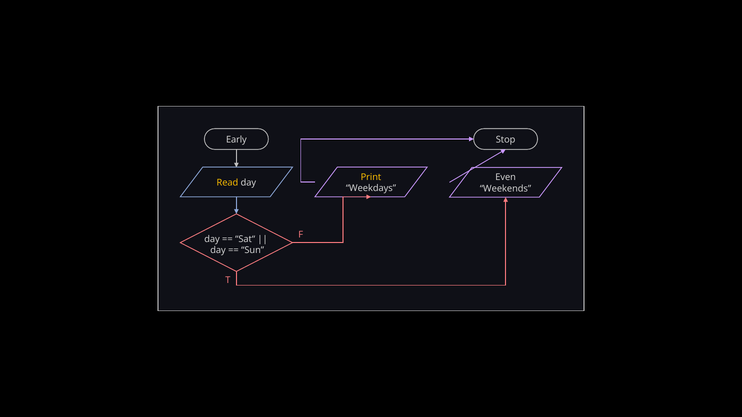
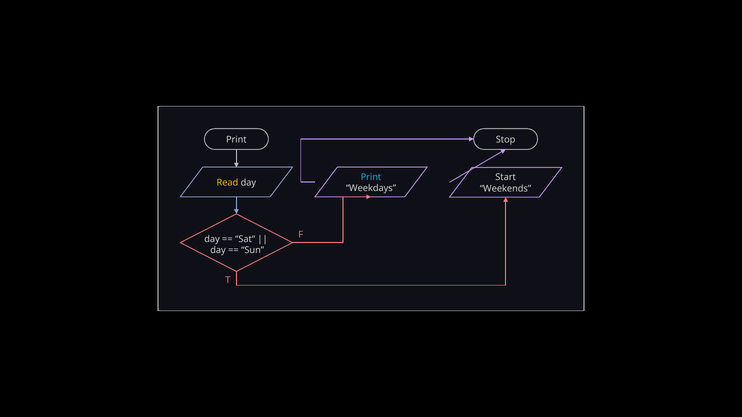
Early: Early -> Print (236, 140)
Print colour: yellow -> light blue (371, 177)
Even: Even -> Start (506, 178)
